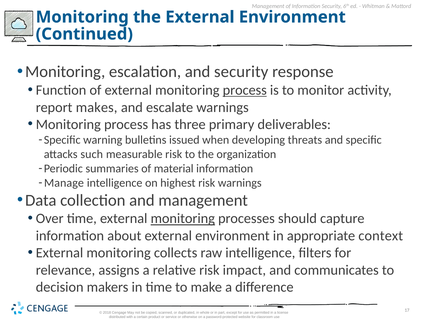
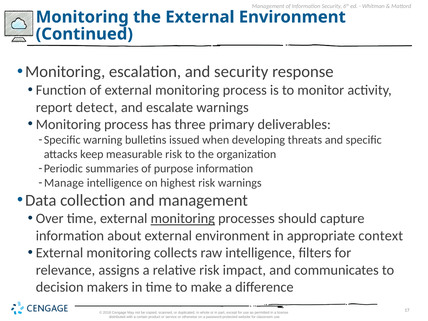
process underline: present -> none (245, 90)
makes: makes -> detect (97, 107)
such: such -> keep (92, 154)
material: material -> purpose (174, 168)
